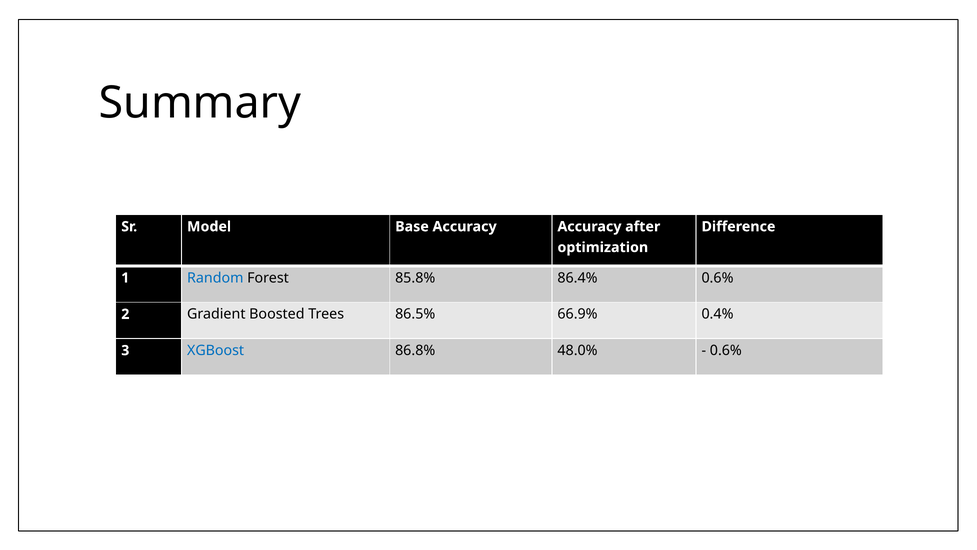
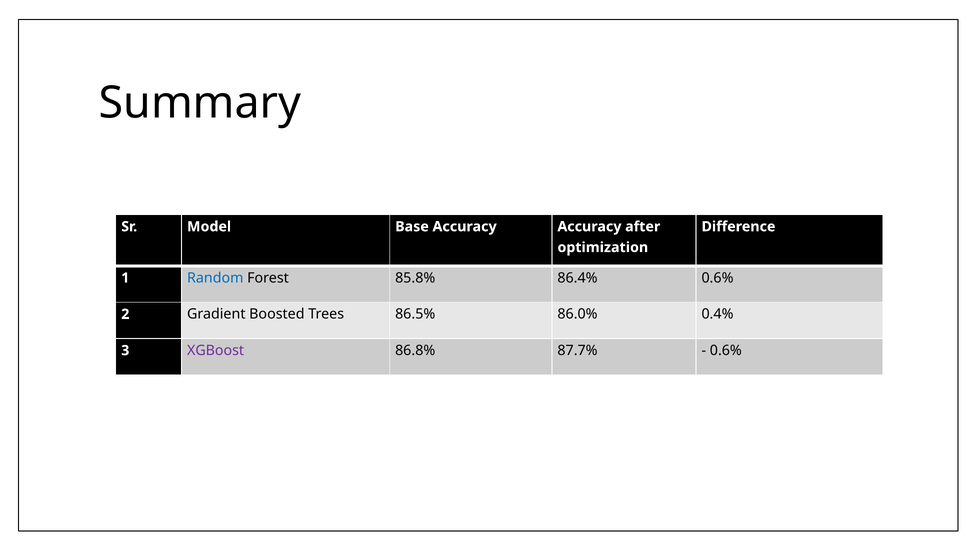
66.9%: 66.9% -> 86.0% (578, 314)
XGBoost colour: blue -> purple (216, 350)
48.0%: 48.0% -> 87.7% (578, 350)
